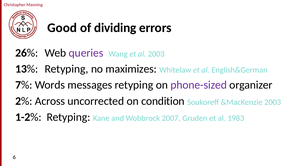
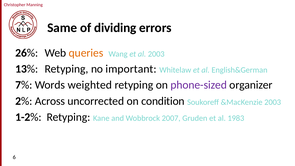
Good: Good -> Same (62, 28)
queries colour: purple -> orange (86, 53)
maximizes: maximizes -> important (131, 69)
messages: messages -> weighted (90, 85)
